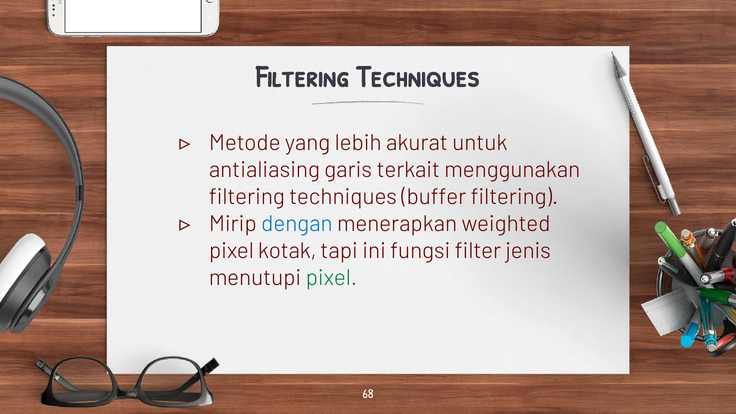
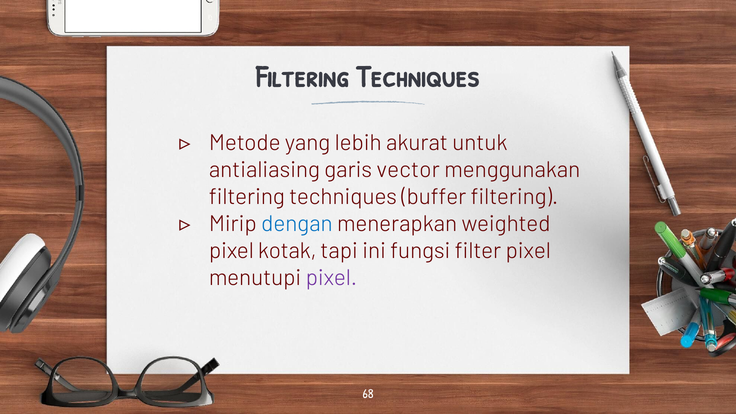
terkait: terkait -> vector (408, 170)
filter jenis: jenis -> pixel (528, 251)
pixel colour: green -> purple (331, 278)
